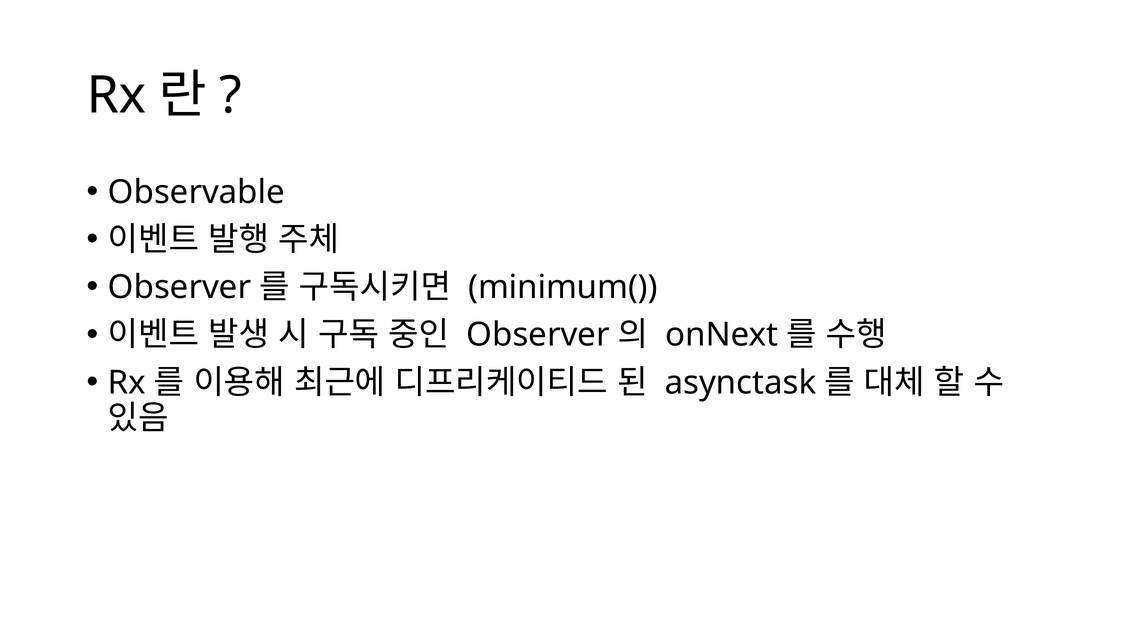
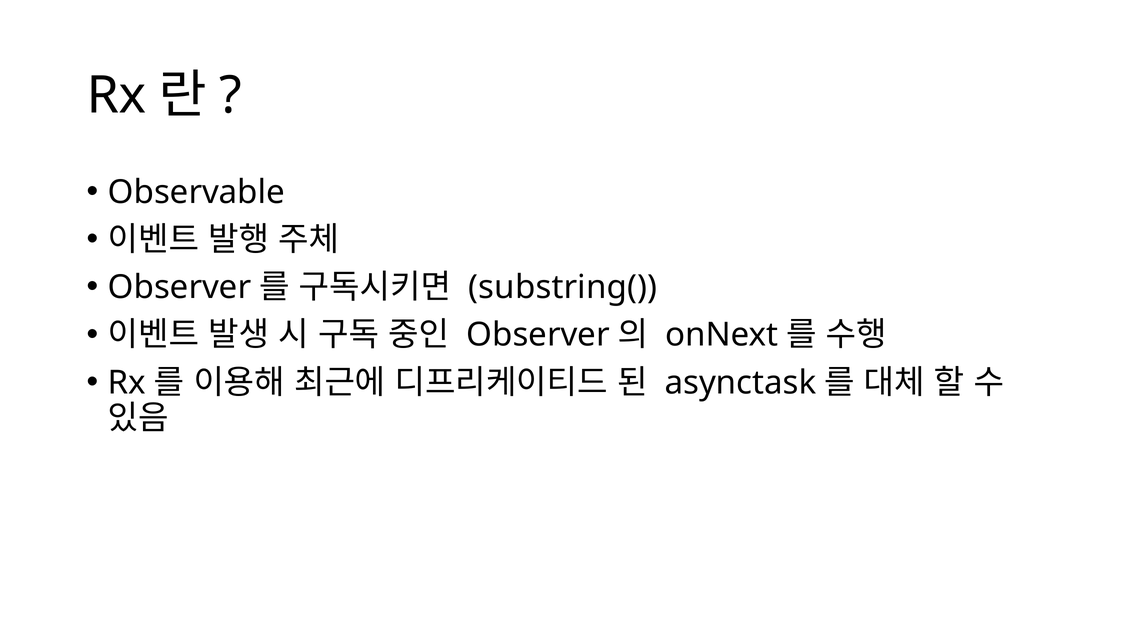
minimum(: minimum( -> substring( (563, 287)
